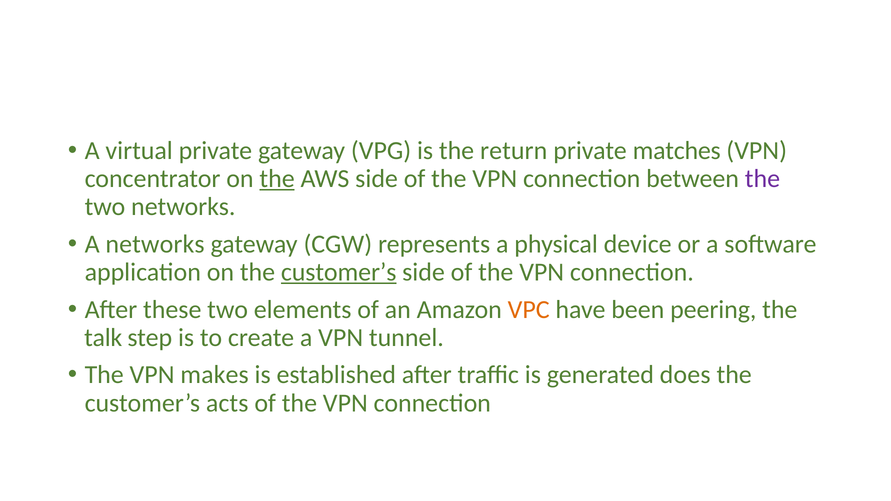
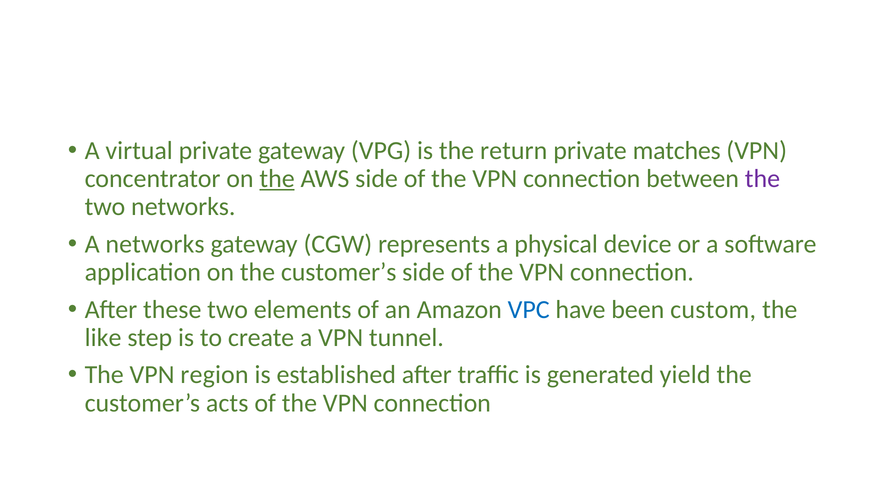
customer’s underline: present -> none (339, 272)
VPC colour: orange -> blue (529, 310)
peering: peering -> custom (713, 310)
talk: talk -> like (103, 338)
makes: makes -> region (214, 375)
does: does -> yield (685, 375)
